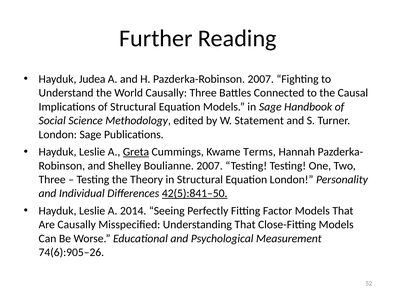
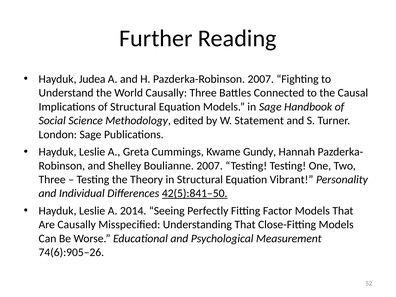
Greta underline: present -> none (136, 152)
Terms: Terms -> Gundy (260, 152)
Equation London: London -> Vibrant (291, 180)
